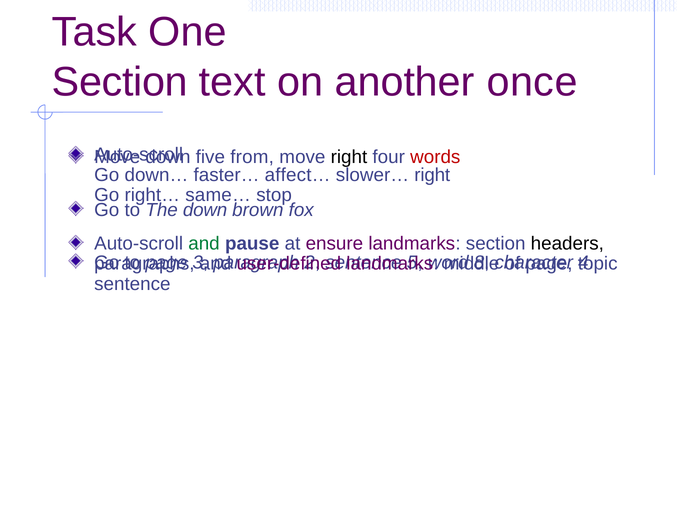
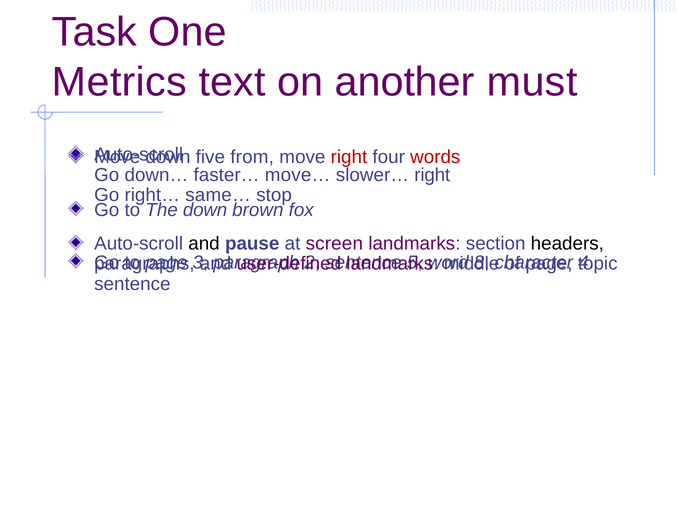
Section: Section -> Metrics (120, 82)
once: once -> must (532, 82)
right colour: black -> red (349, 157)
affect…: affect… -> move… (298, 175)
and colour: green -> black (204, 243)
ensure: ensure -> screen (334, 243)
